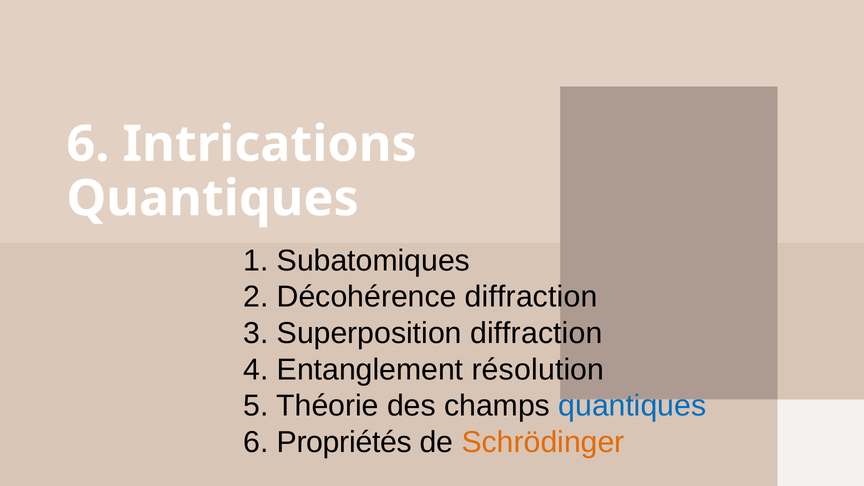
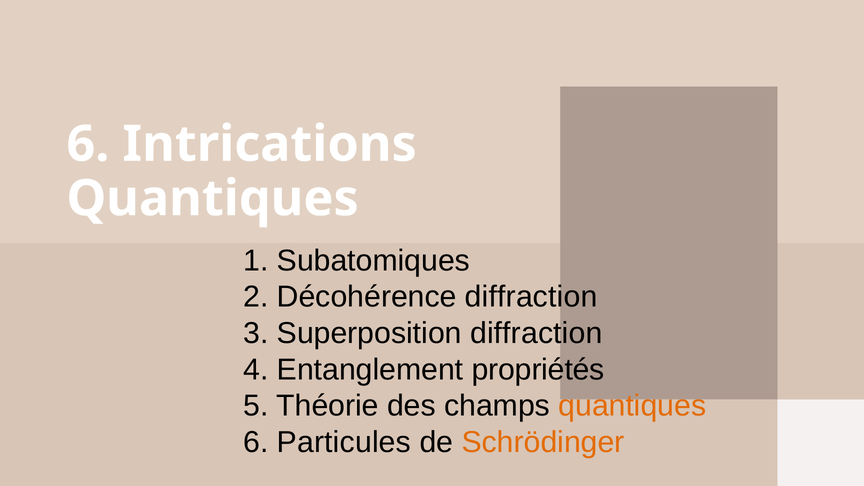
résolution: résolution -> propriétés (538, 370)
quantiques colour: blue -> orange (632, 406)
Propriétés: Propriétés -> Particules (344, 442)
